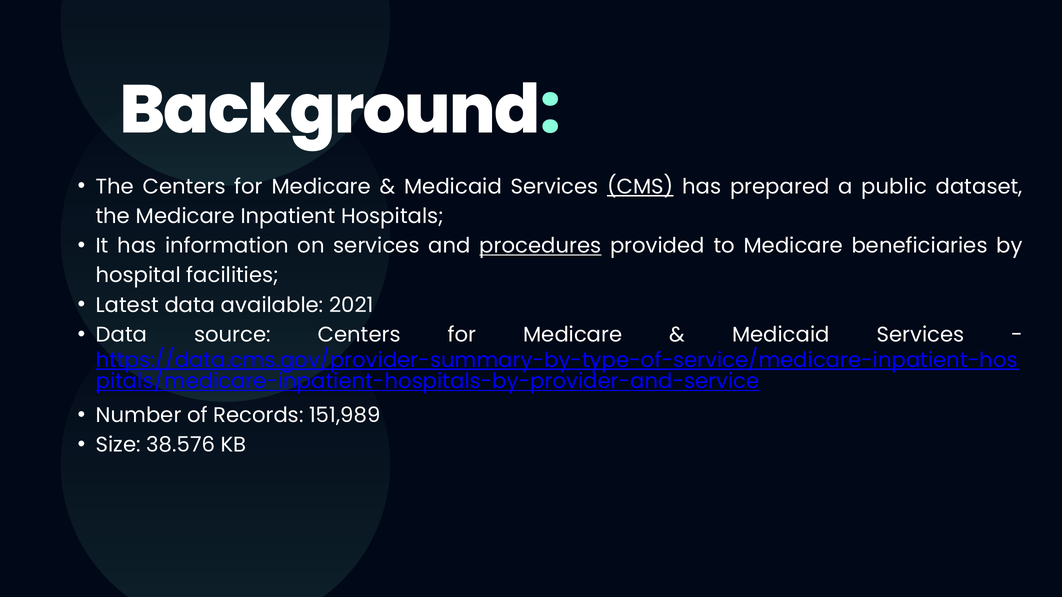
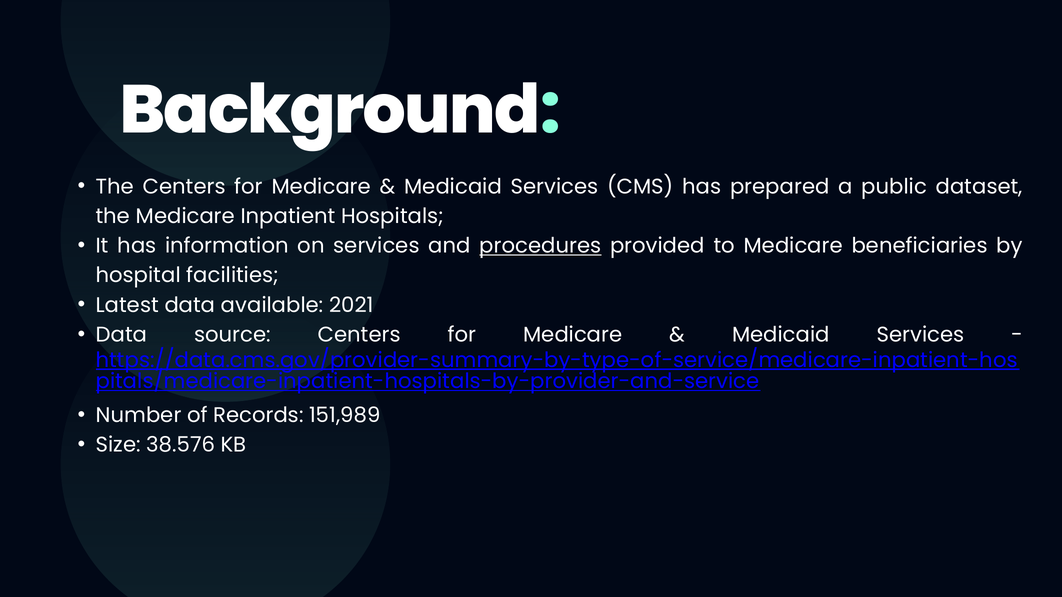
CMS underline: present -> none (640, 187)
